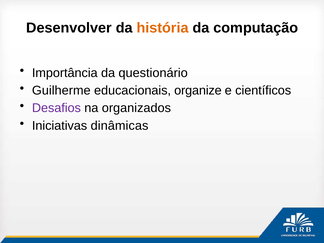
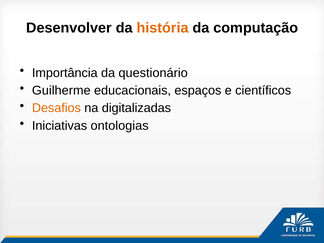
organize: organize -> espaços (198, 90)
Desafios colour: purple -> orange (56, 108)
organizados: organizados -> digitalizadas (136, 108)
dinâmicas: dinâmicas -> ontologias (120, 126)
